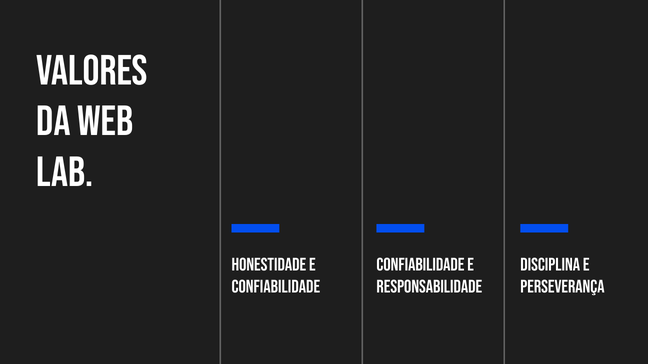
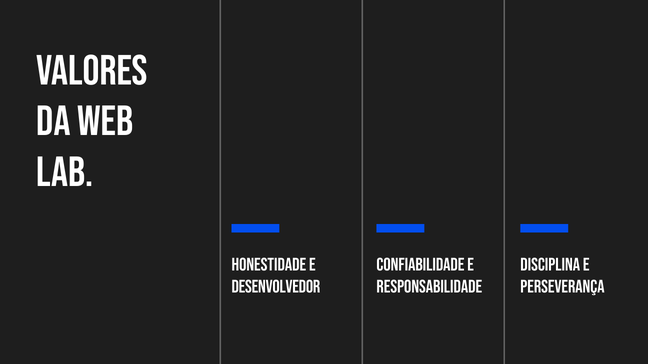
Confiabilidade: Confiabilidade -> Desenvolvedor (276, 287)
